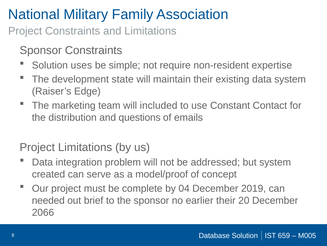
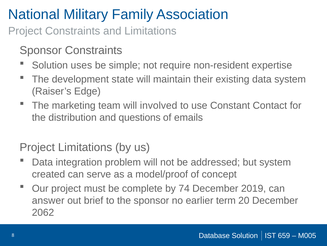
included: included -> involved (159, 105)
04: 04 -> 74 (184, 188)
needed: needed -> answer (48, 200)
earlier their: their -> term (226, 200)
2066: 2066 -> 2062 (43, 212)
